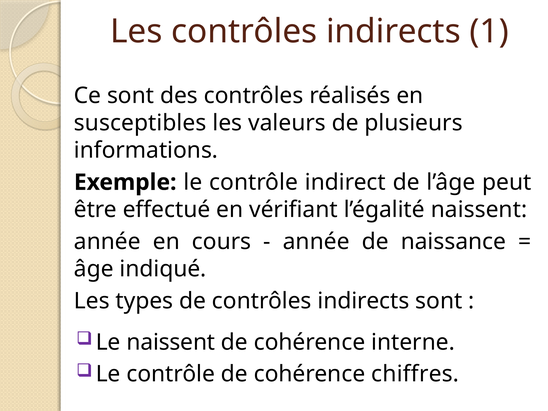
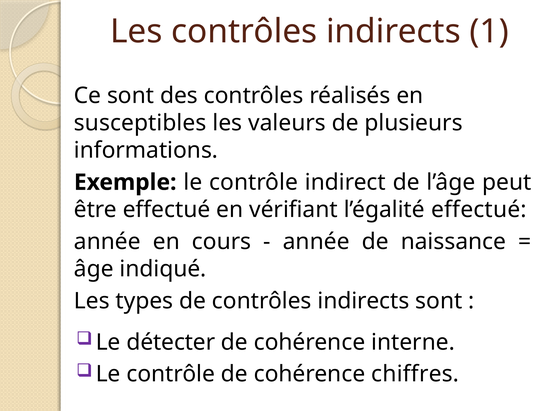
l’égalité naissent: naissent -> effectué (479, 210)
Le naissent: naissent -> détecter (171, 342)
